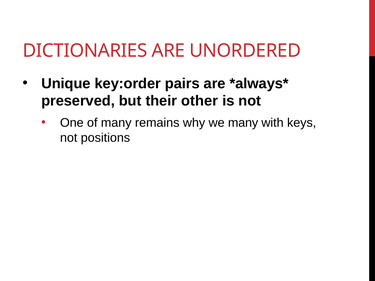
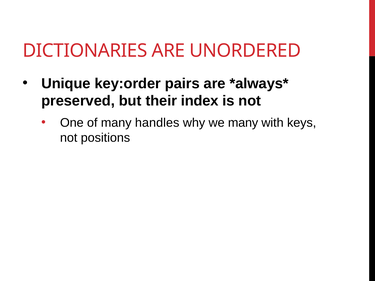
other: other -> index (200, 101)
remains: remains -> handles (157, 123)
